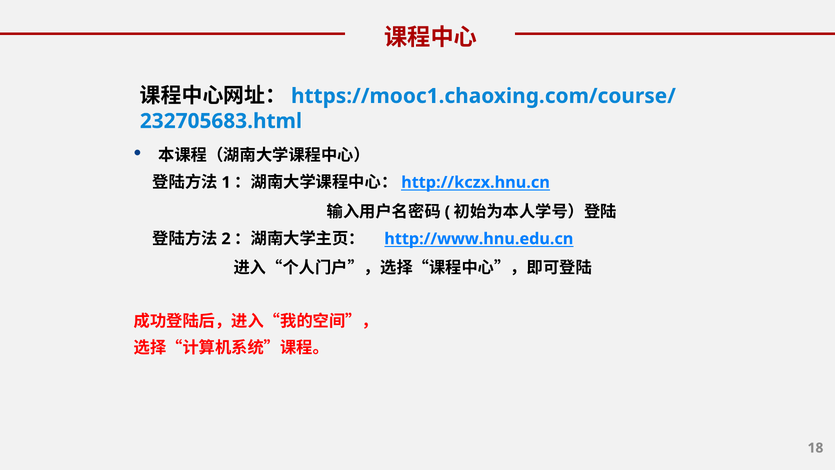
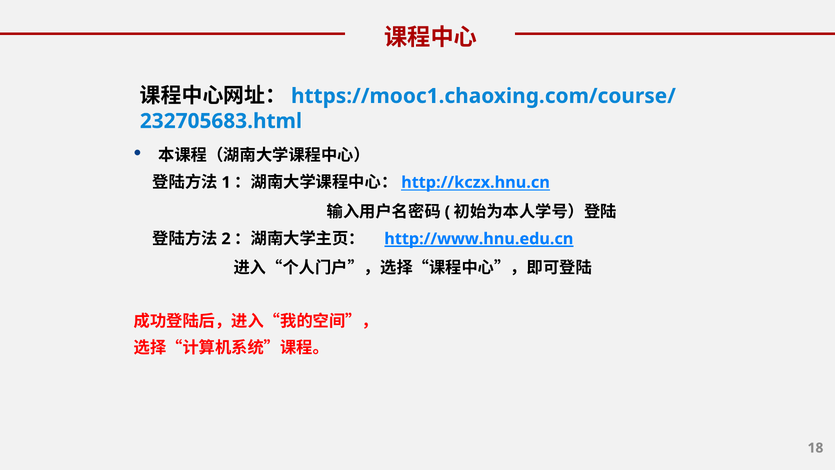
http://www.hnu.edu.cn underline: none -> present (479, 239)
